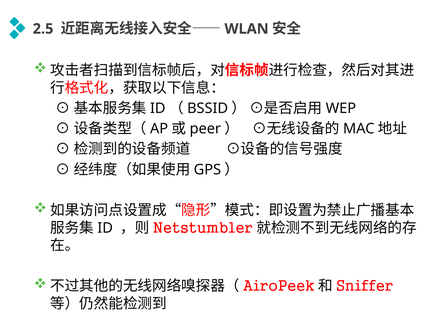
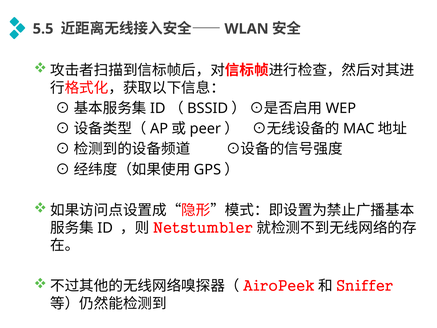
2.5: 2.5 -> 5.5 (43, 29)
